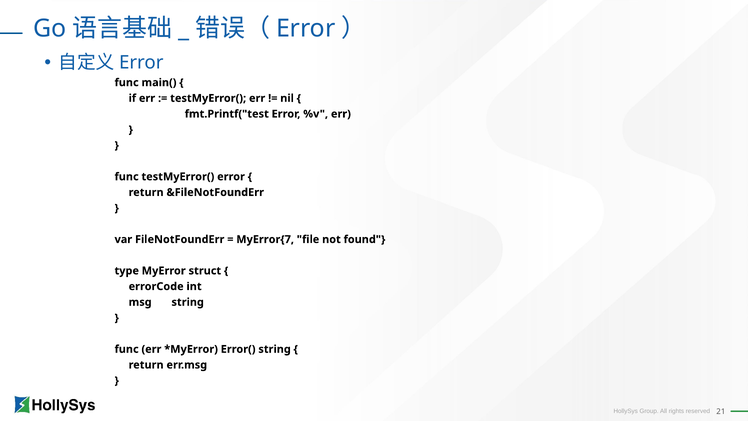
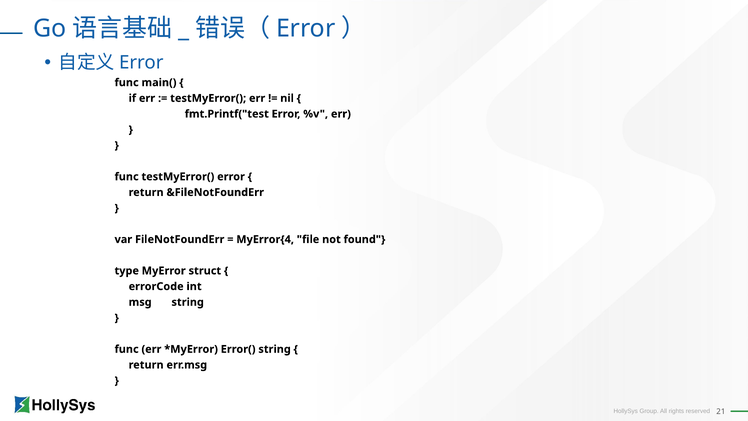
MyError{7: MyError{7 -> MyError{4 (265, 239)
